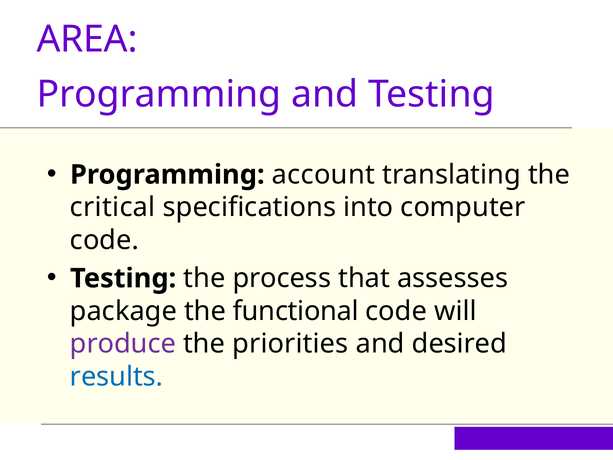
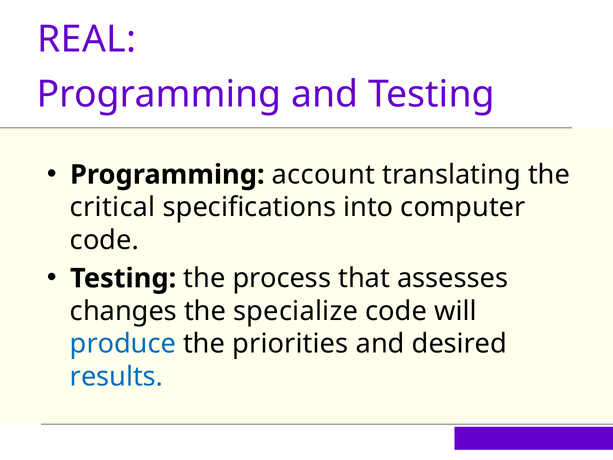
AREA: AREA -> REAL (87, 39)
package: package -> changes (123, 311)
functional: functional -> specialize (296, 311)
produce colour: purple -> blue (123, 344)
